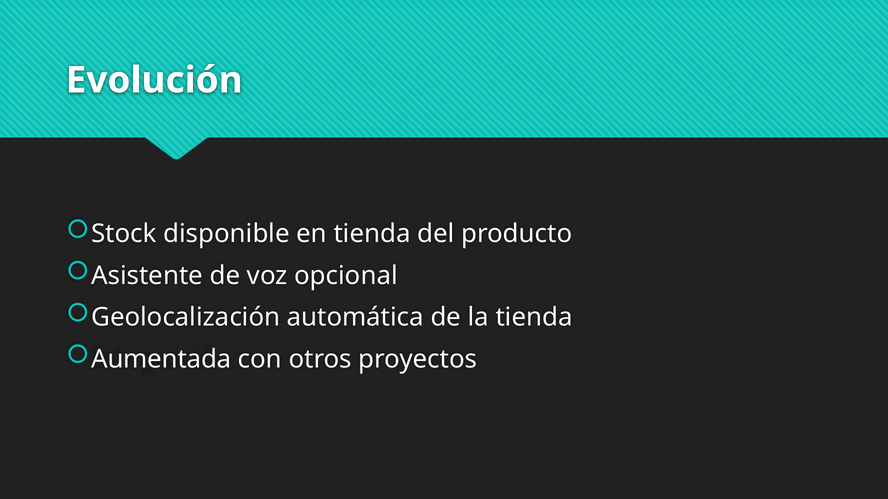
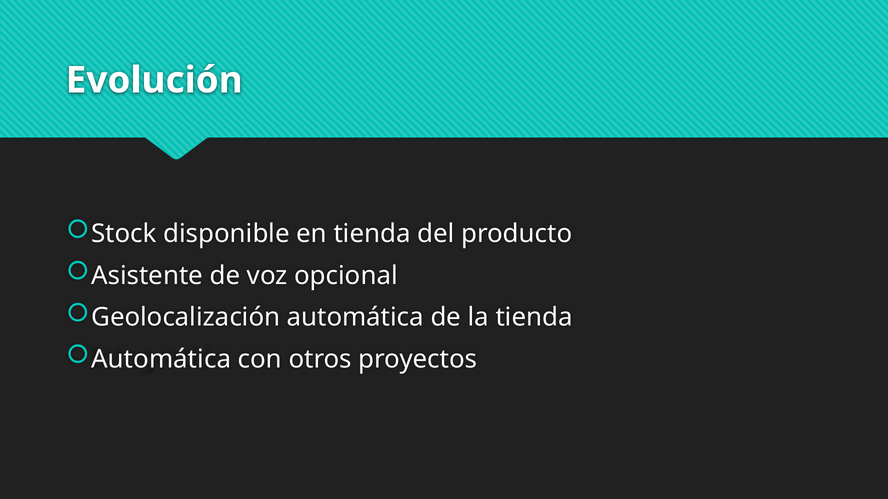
Aumentada: Aumentada -> Automática (161, 359)
